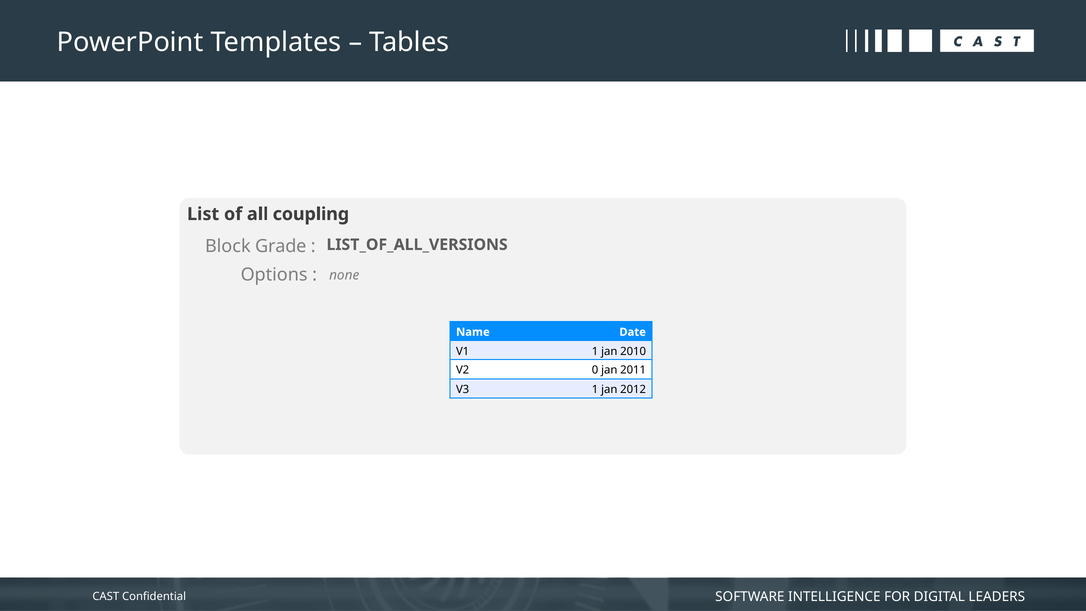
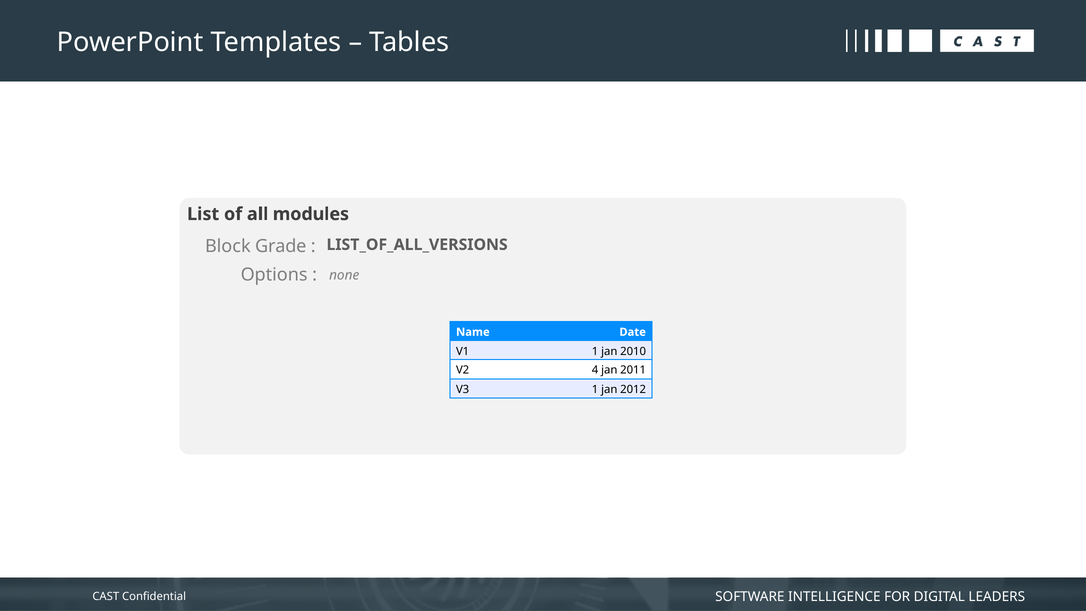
coupling: coupling -> modules (311, 214)
0: 0 -> 4 (595, 370)
